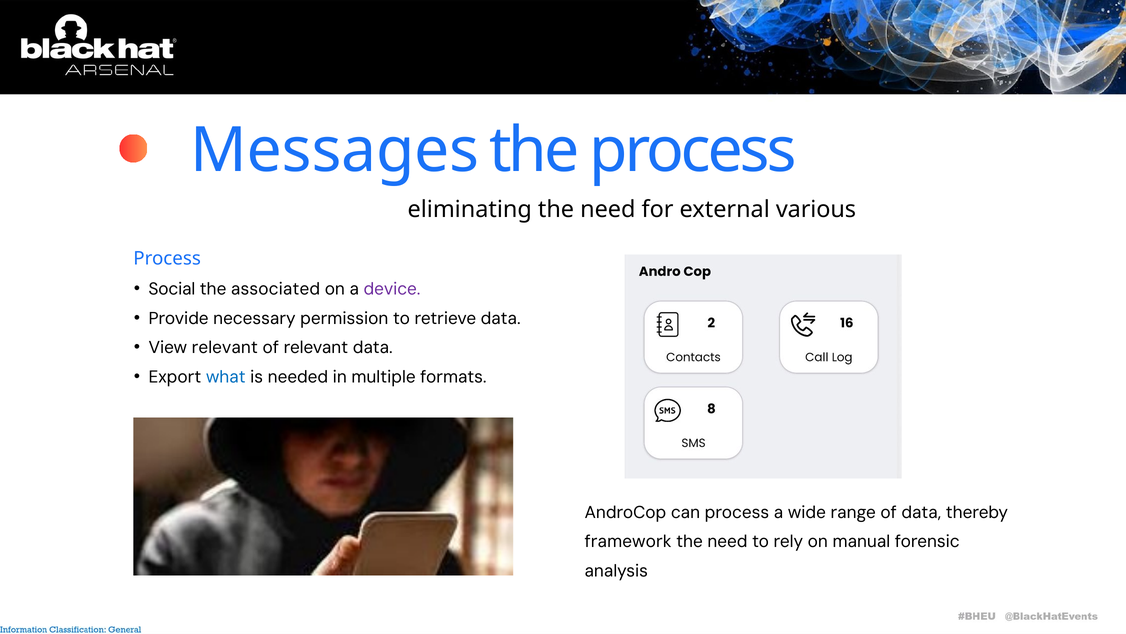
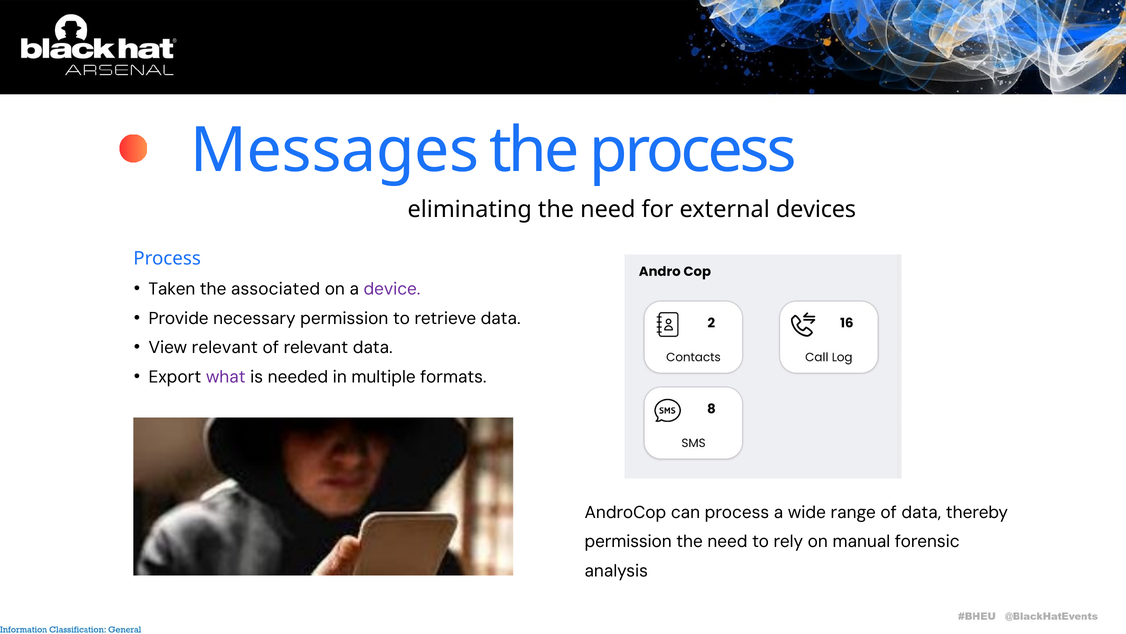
various: various -> devices (816, 209)
Social: Social -> Taken (172, 289)
what colour: blue -> purple (226, 377)
framework: framework -> permission (628, 541)
